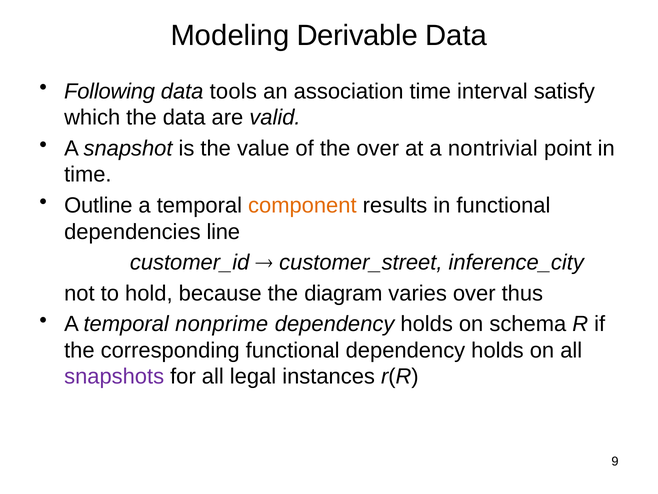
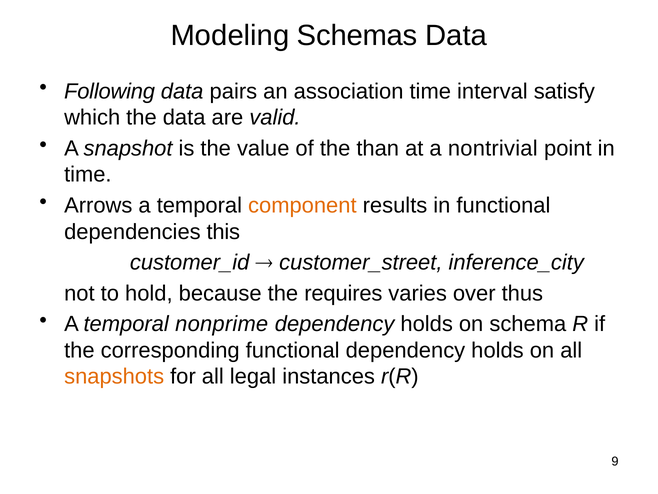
Derivable: Derivable -> Schemas (357, 35)
tools: tools -> pairs (233, 91)
the over: over -> than (378, 148)
Outline: Outline -> Arrows (98, 205)
line: line -> this (223, 232)
diagram: diagram -> requires (343, 293)
snapshots colour: purple -> orange (114, 376)
